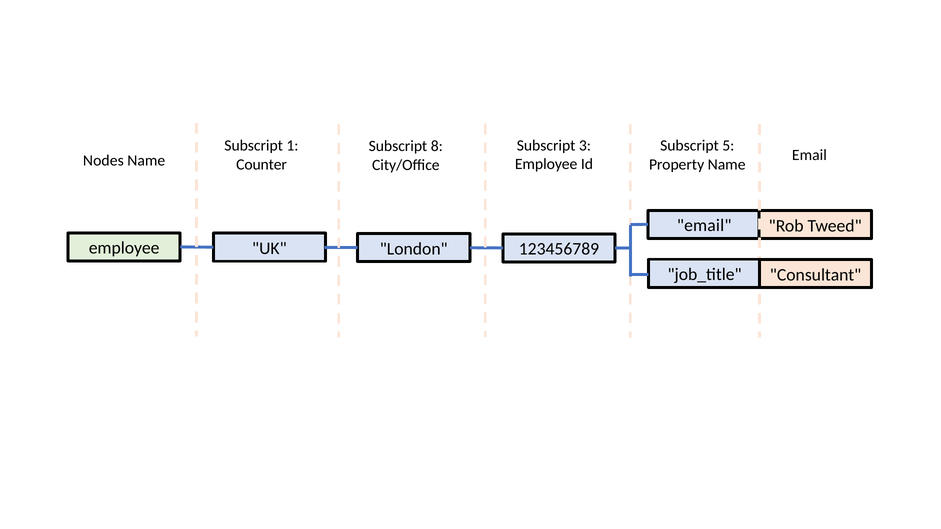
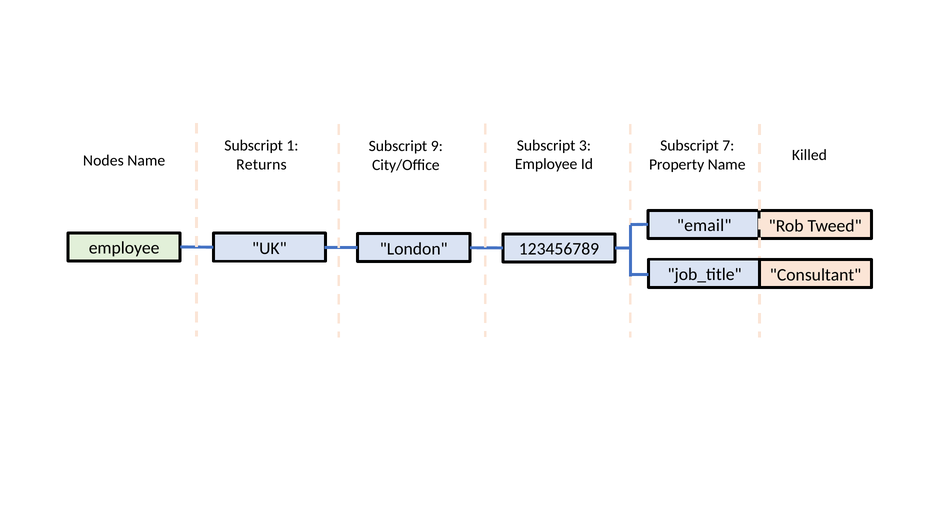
5: 5 -> 7 (728, 146)
8: 8 -> 9 (437, 146)
Email: Email -> Killed (809, 155)
Counter: Counter -> Returns (261, 165)
